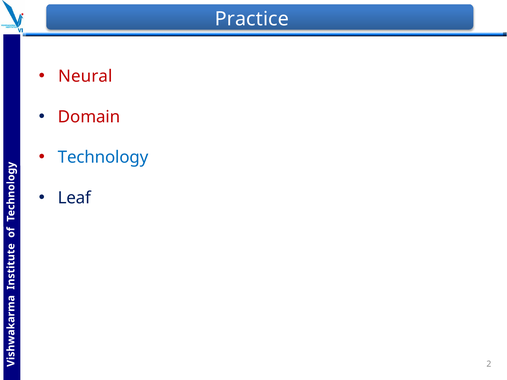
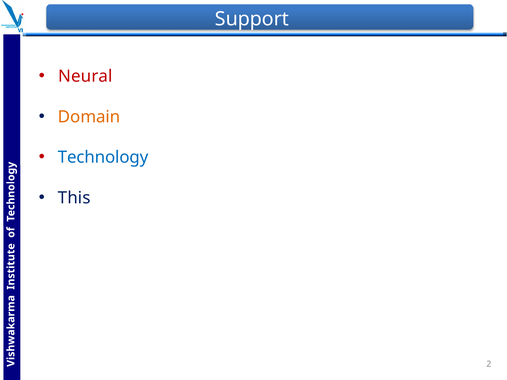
Practice: Practice -> Support (252, 19)
Domain colour: red -> orange (89, 117)
Leaf: Leaf -> This (74, 198)
